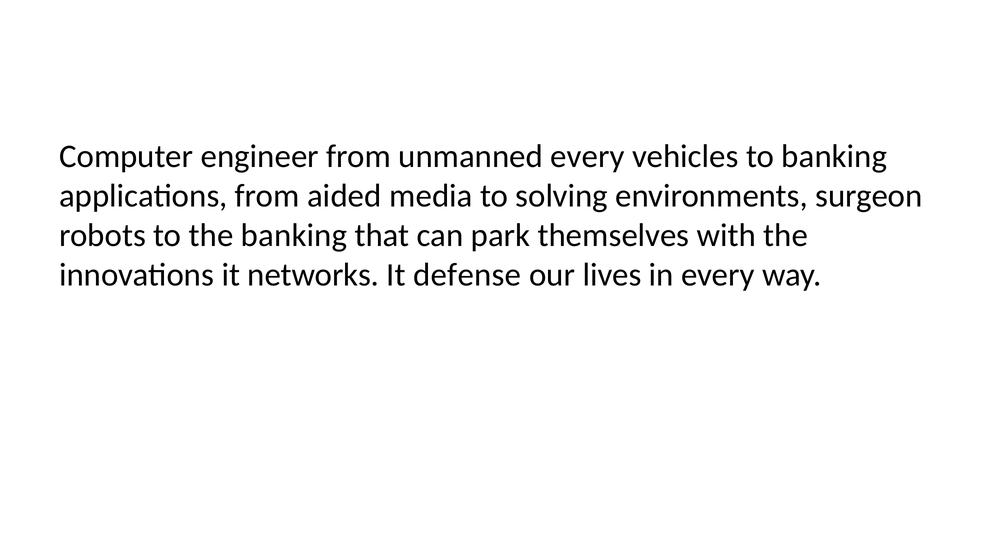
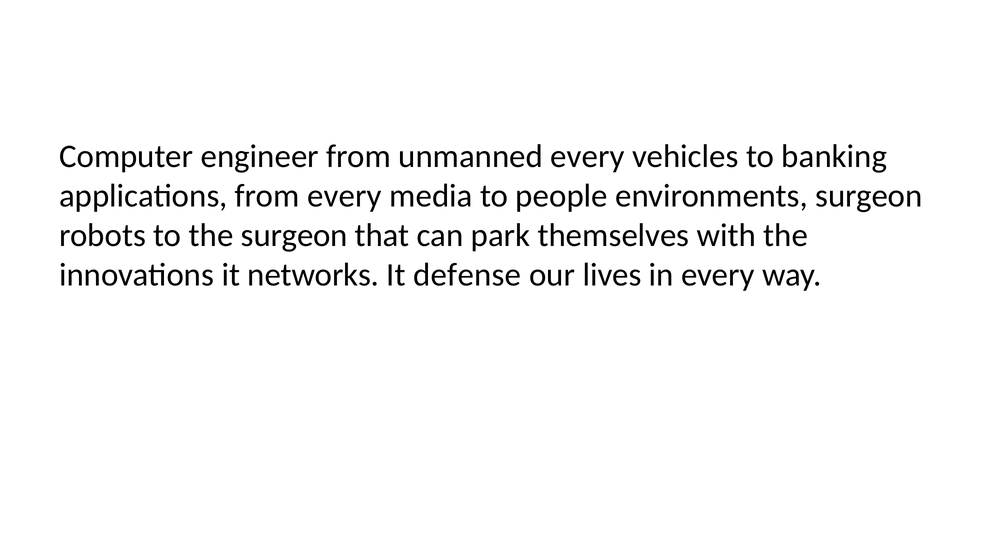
from aided: aided -> every (344, 196)
solving: solving -> people (562, 196)
the banking: banking -> surgeon (294, 236)
